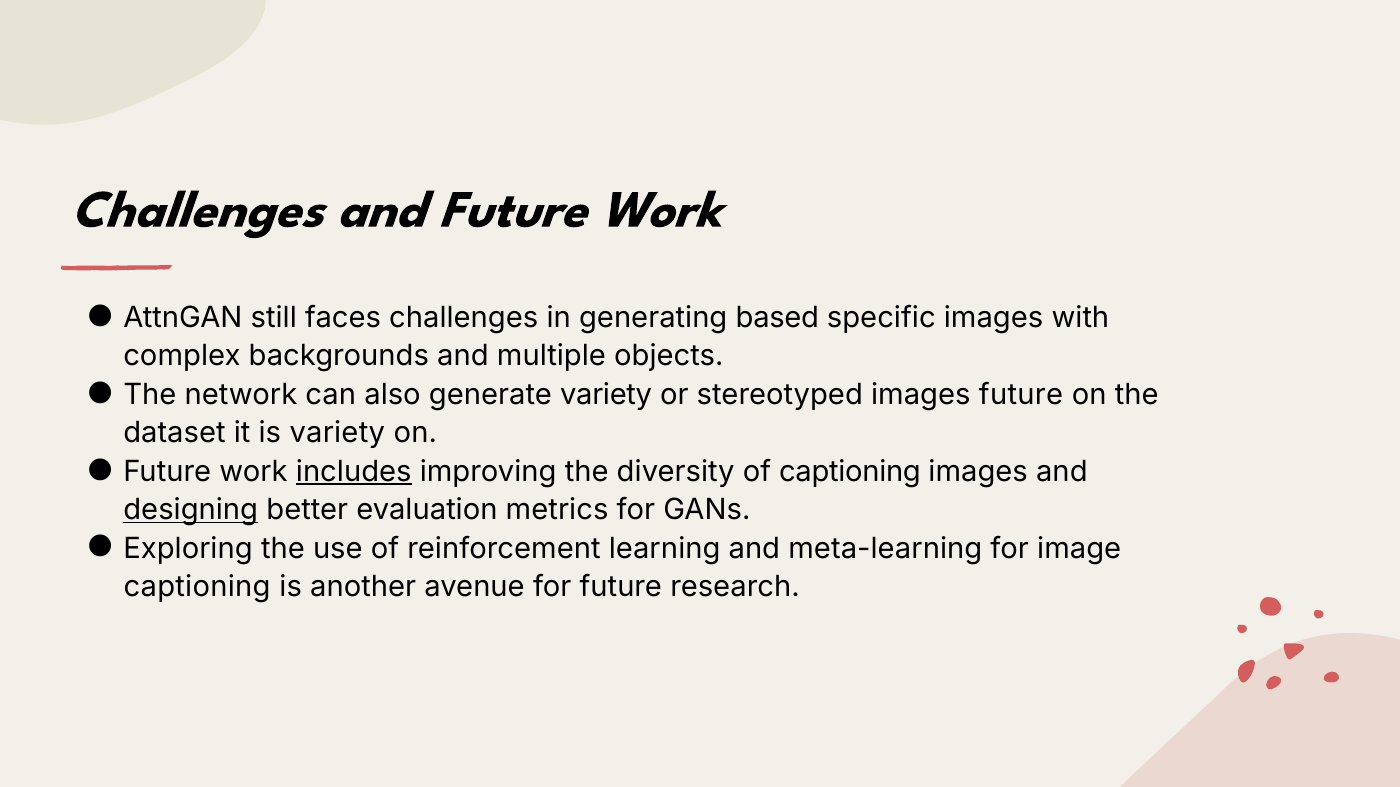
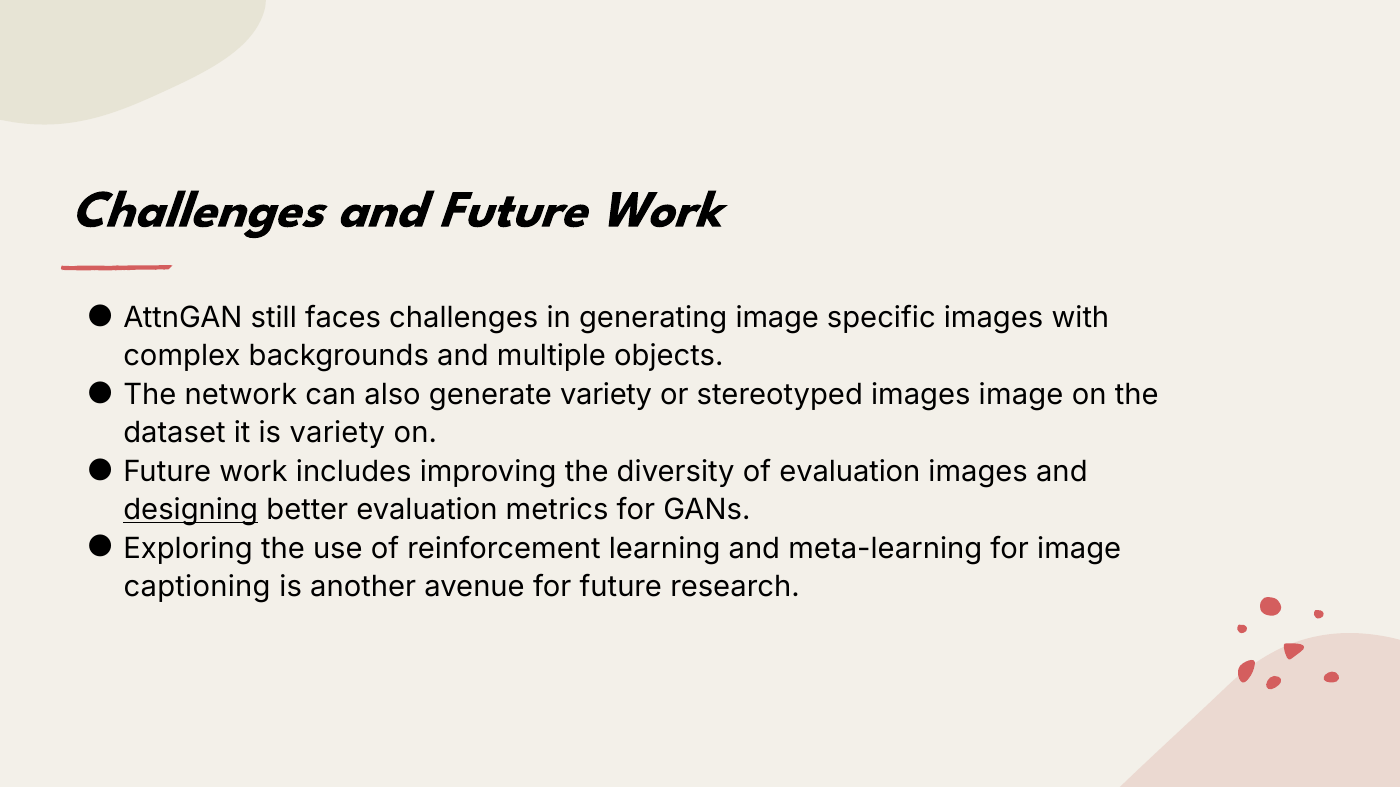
generating based: based -> image (777, 318)
images future: future -> image (1021, 395)
includes underline: present -> none (354, 472)
of captioning: captioning -> evaluation (850, 472)
